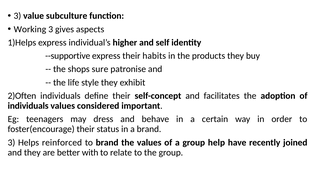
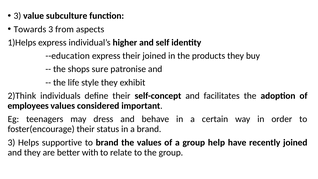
Working: Working -> Towards (30, 29)
gives: gives -> from (65, 29)
--supportive: --supportive -> --education (68, 56)
their habits: habits -> joined (154, 56)
2)Often: 2)Often -> 2)Think (22, 96)
individuals: individuals -> employees (28, 106)
reinforced: reinforced -> supportive (62, 142)
